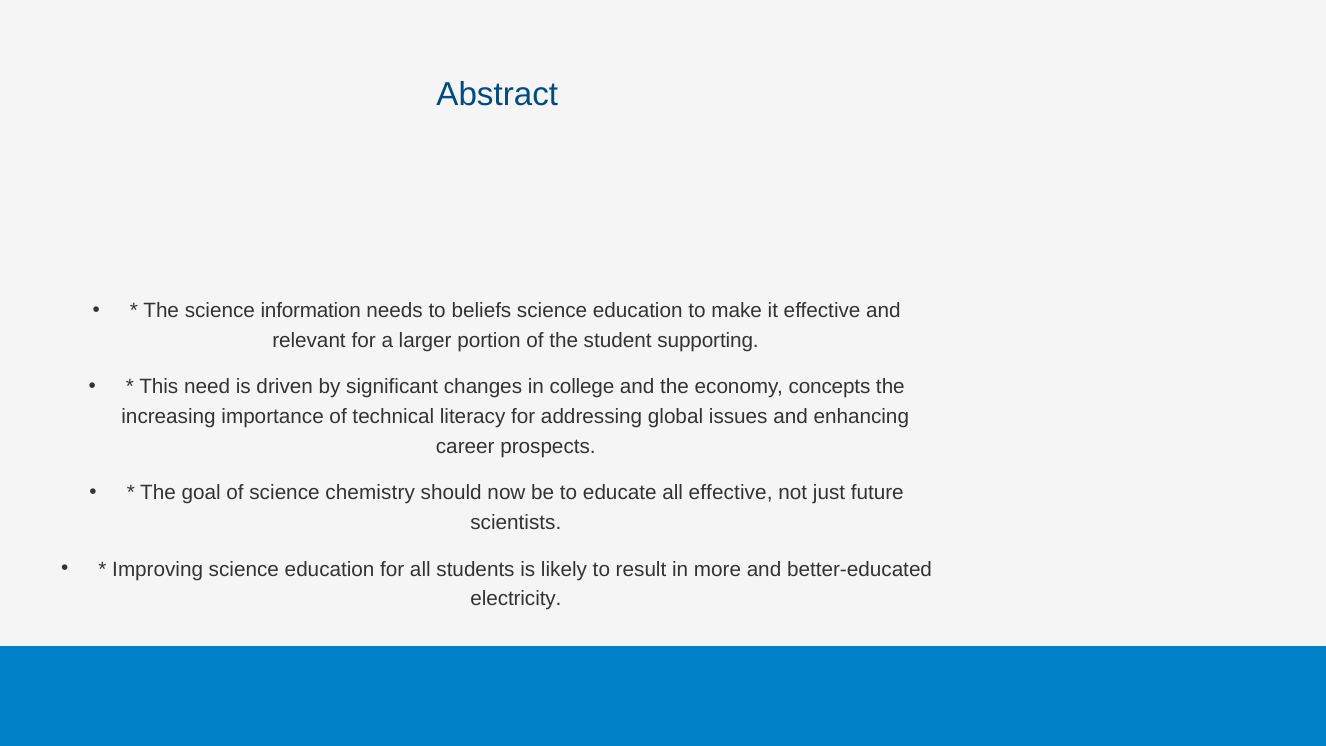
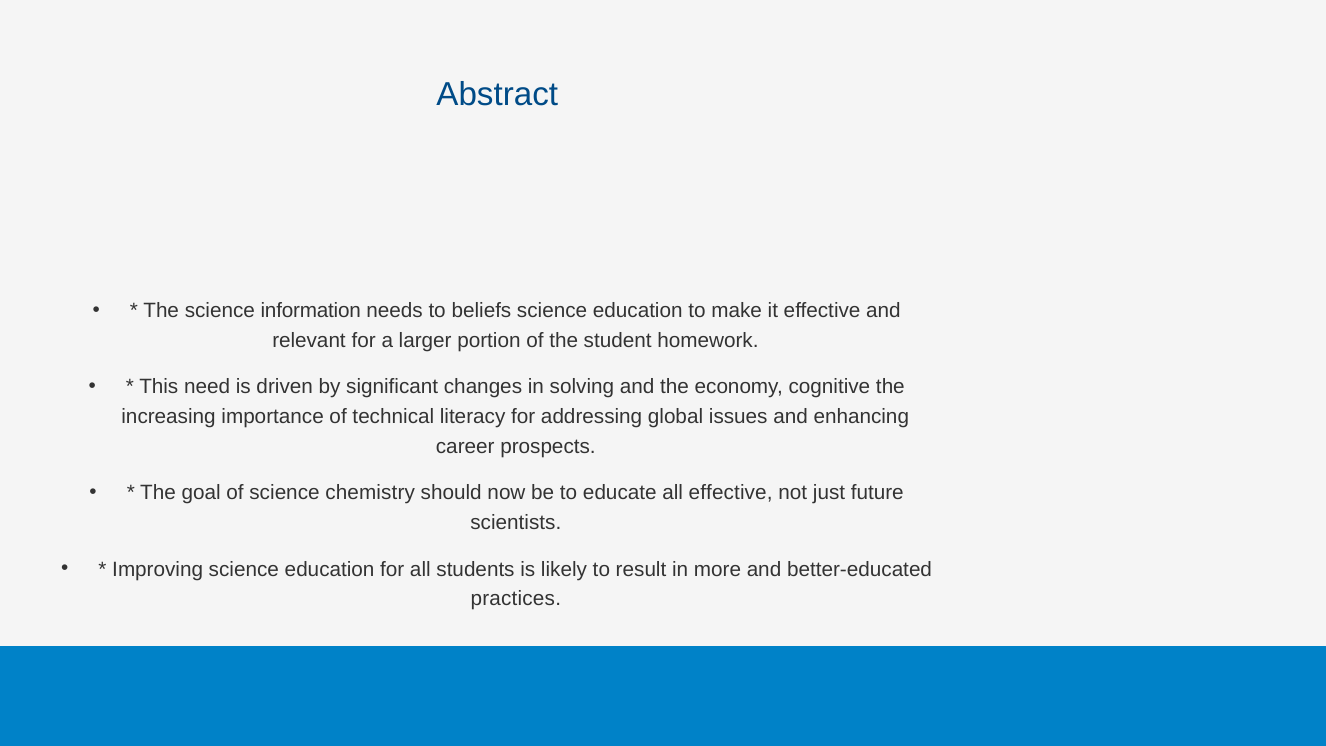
supporting: supporting -> homework (708, 340)
college: college -> solving (582, 387)
concepts: concepts -> cognitive (829, 387)
electricity: electricity -> practices (516, 599)
